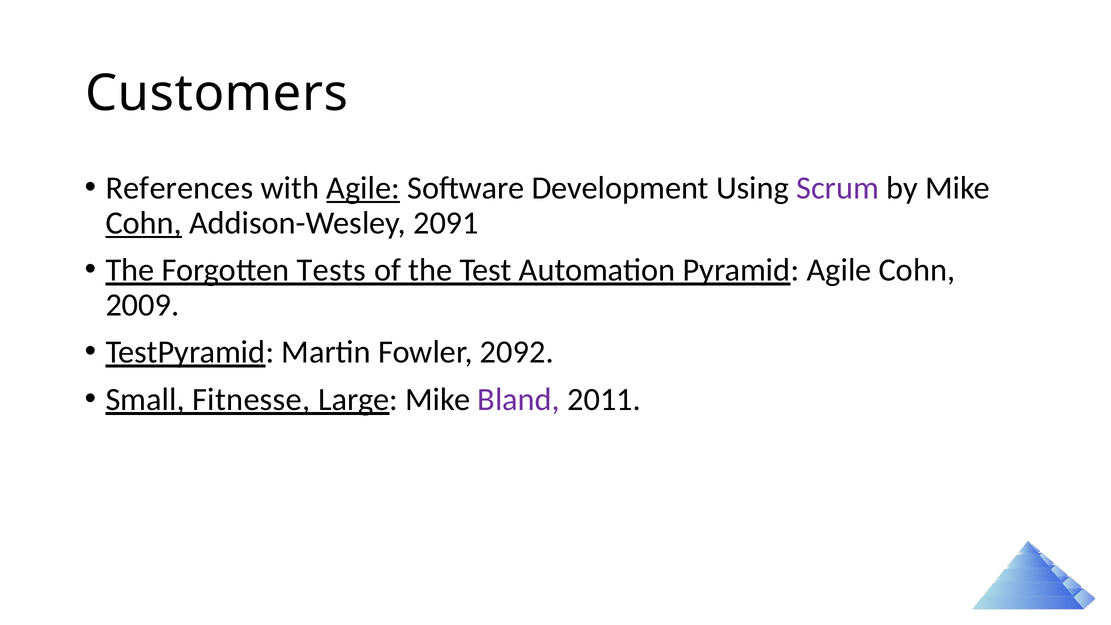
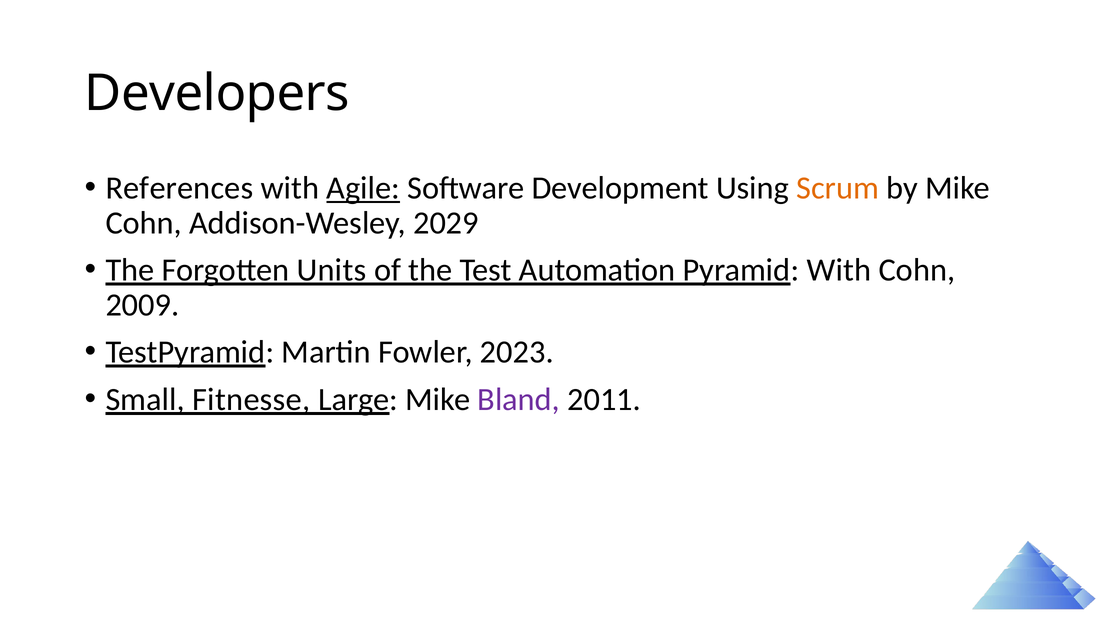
Customers: Customers -> Developers (217, 93)
Scrum colour: purple -> orange (838, 188)
Cohn underline: present -> none (144, 223)
2091: 2091 -> 2029 (446, 223)
Tests: Tests -> Units (332, 270)
Pyramid Agile: Agile -> With (839, 270)
2092: 2092 -> 2023 (517, 352)
